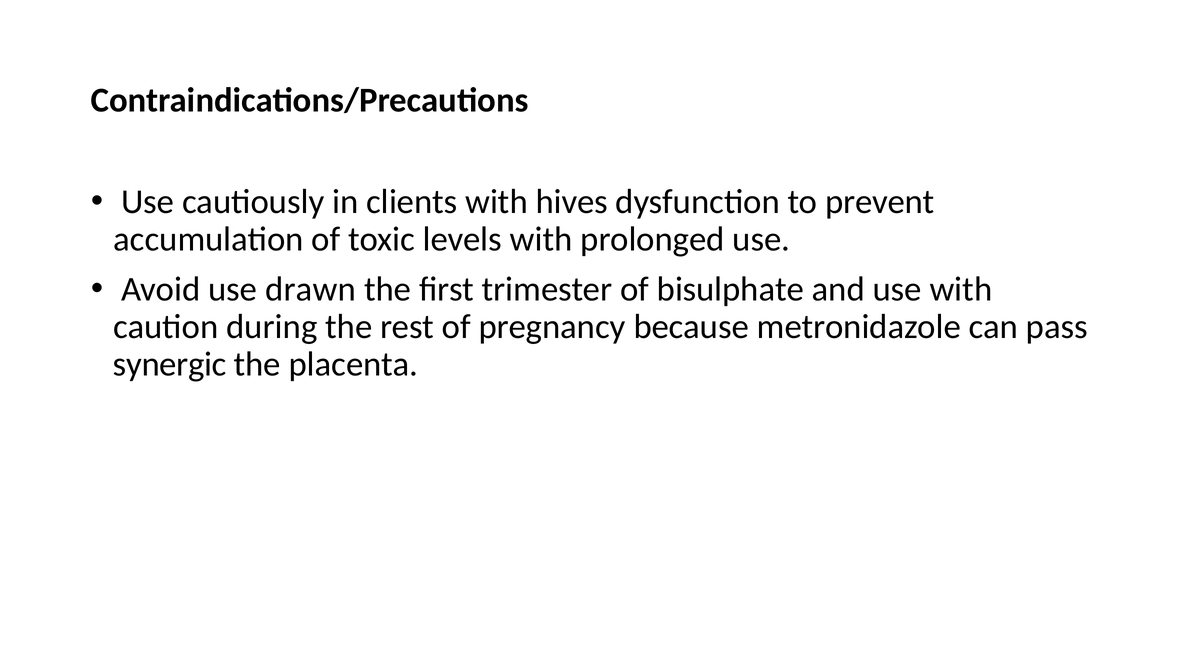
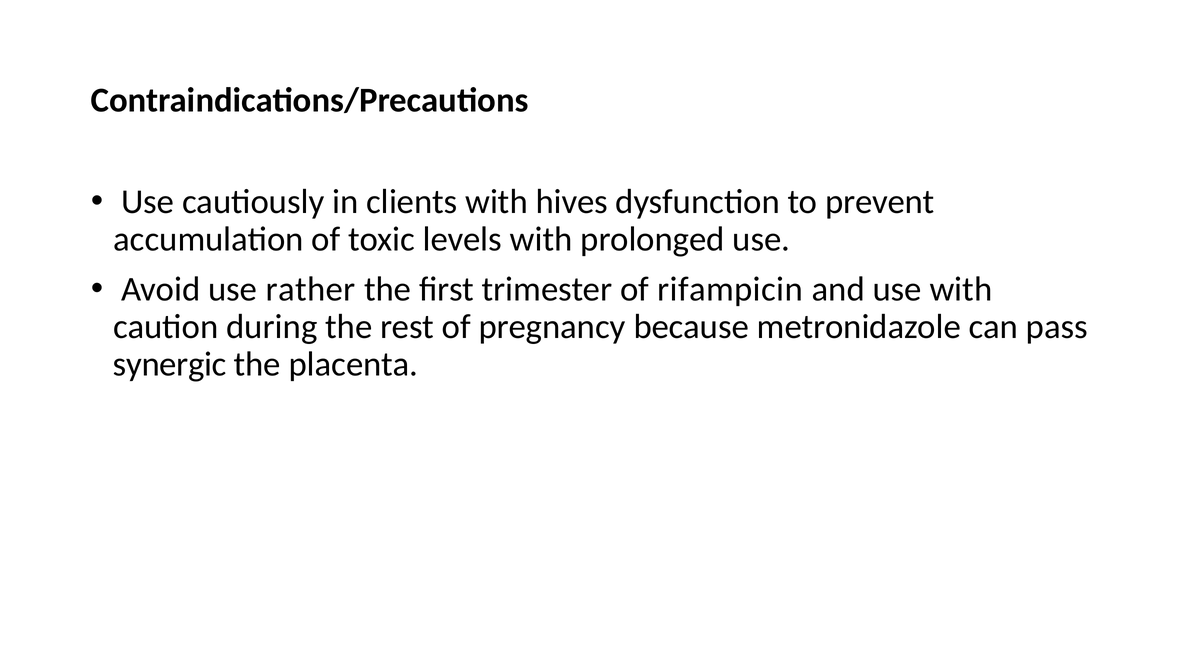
drawn: drawn -> rather (311, 289)
bisulphate: bisulphate -> rifampicin (730, 289)
